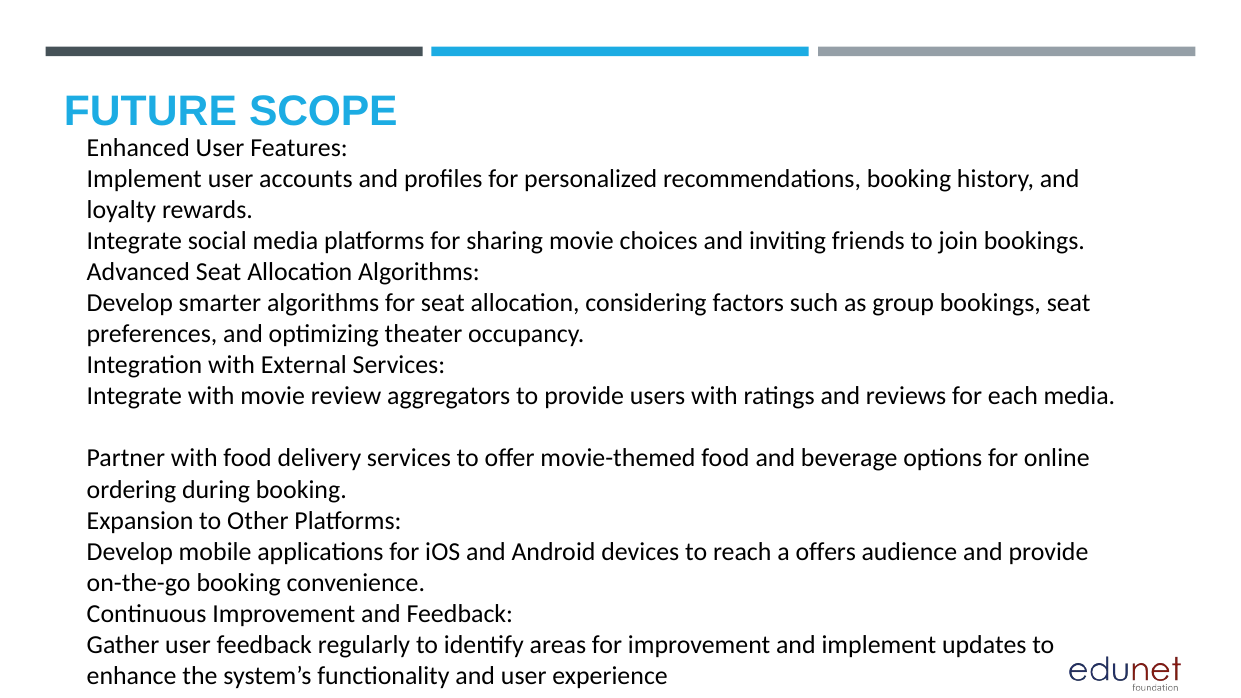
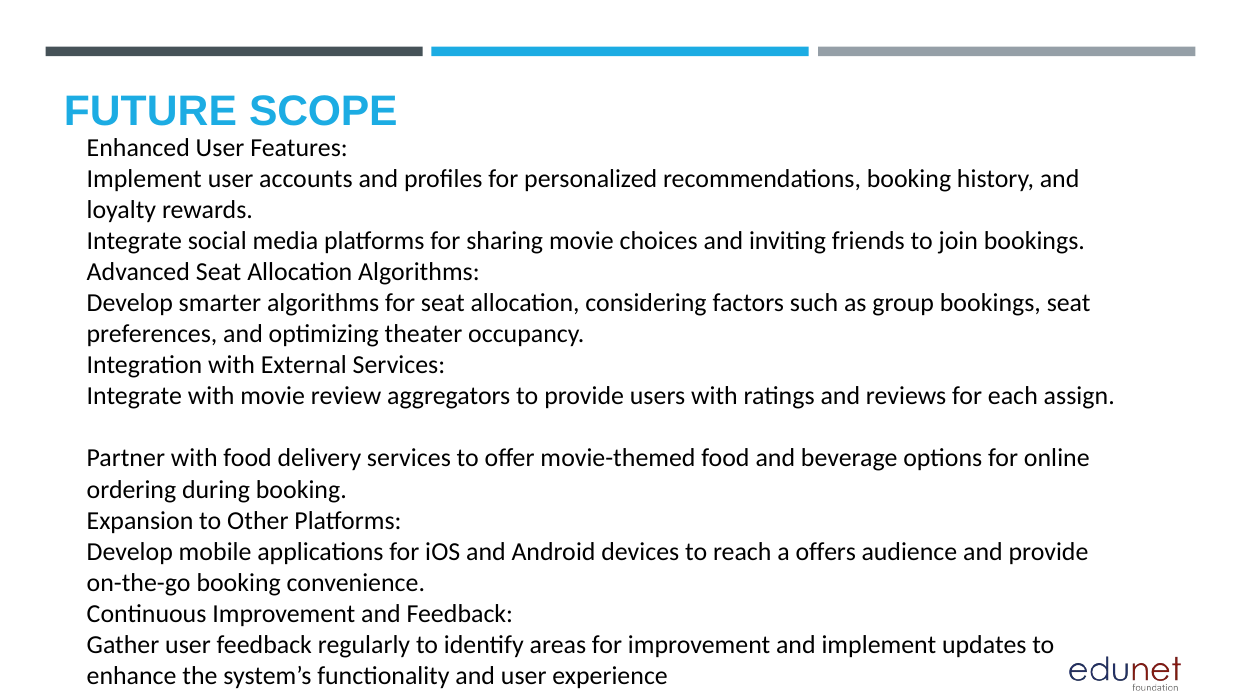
each media: media -> assign (1079, 396)
